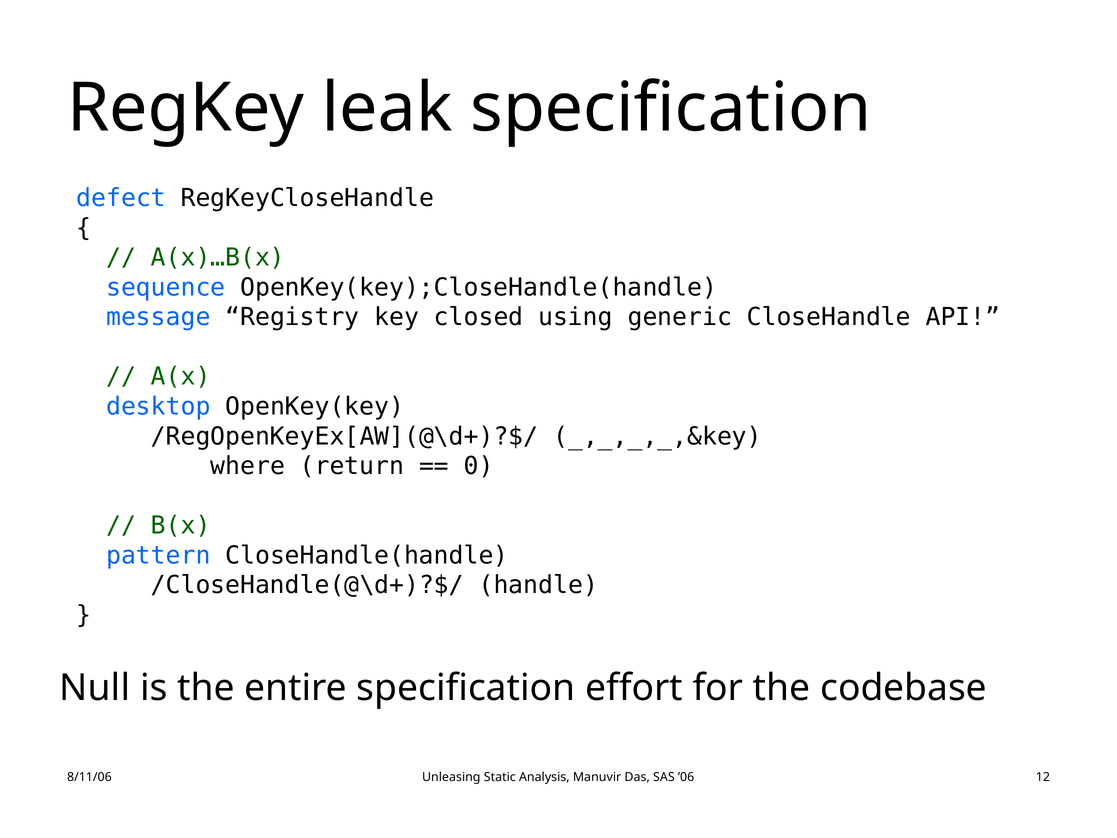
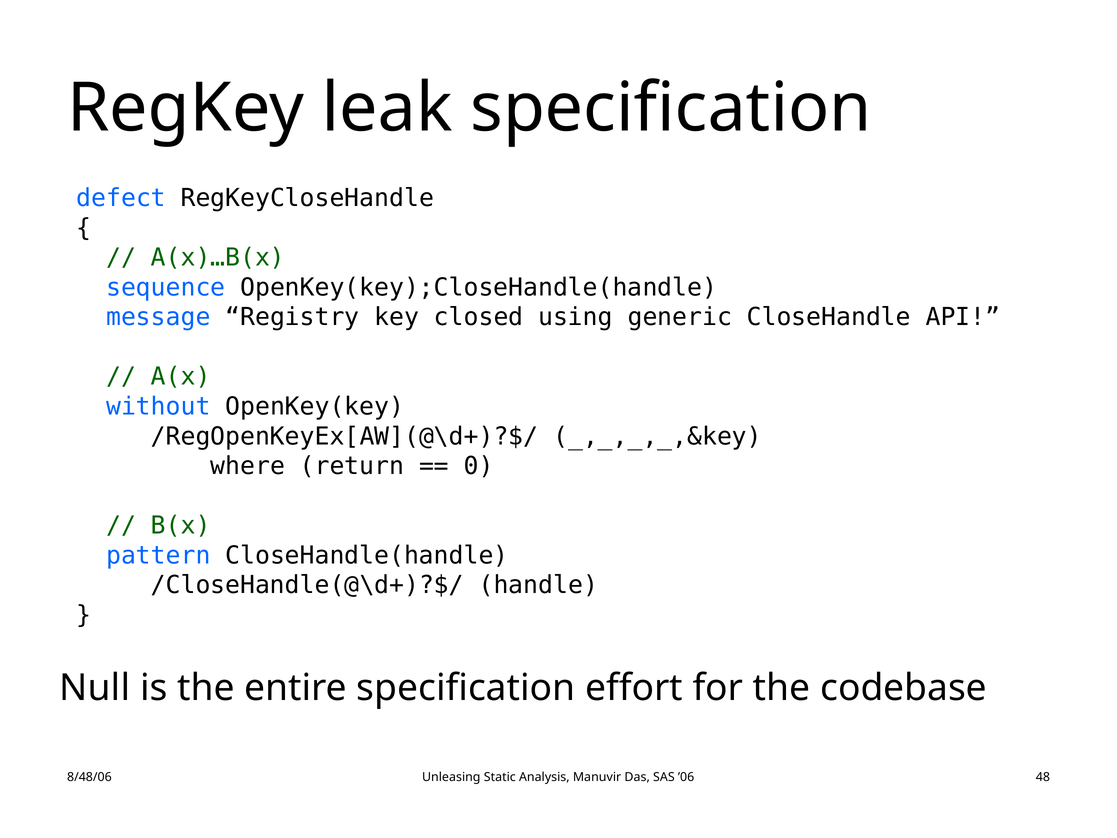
desktop: desktop -> without (158, 406)
8/11/06: 8/11/06 -> 8/48/06 (89, 777)
12: 12 -> 48 (1043, 777)
